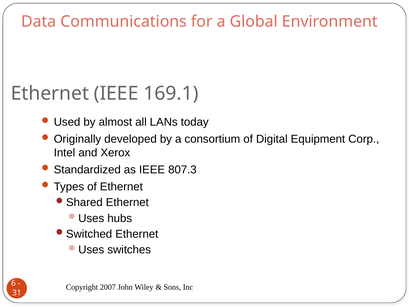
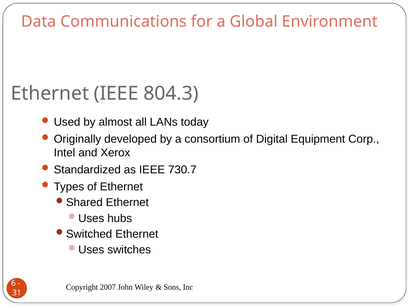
169.1: 169.1 -> 804.3 (171, 93)
807.3: 807.3 -> 730.7 (182, 170)
